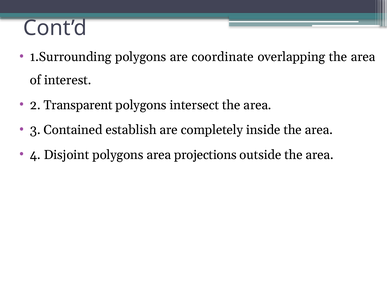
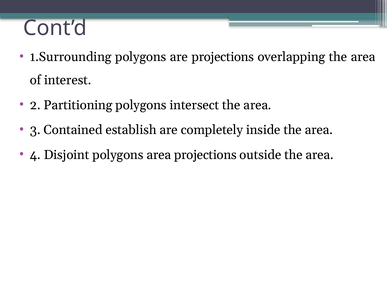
are coordinate: coordinate -> projections (223, 57)
Transparent: Transparent -> Partitioning (78, 105)
